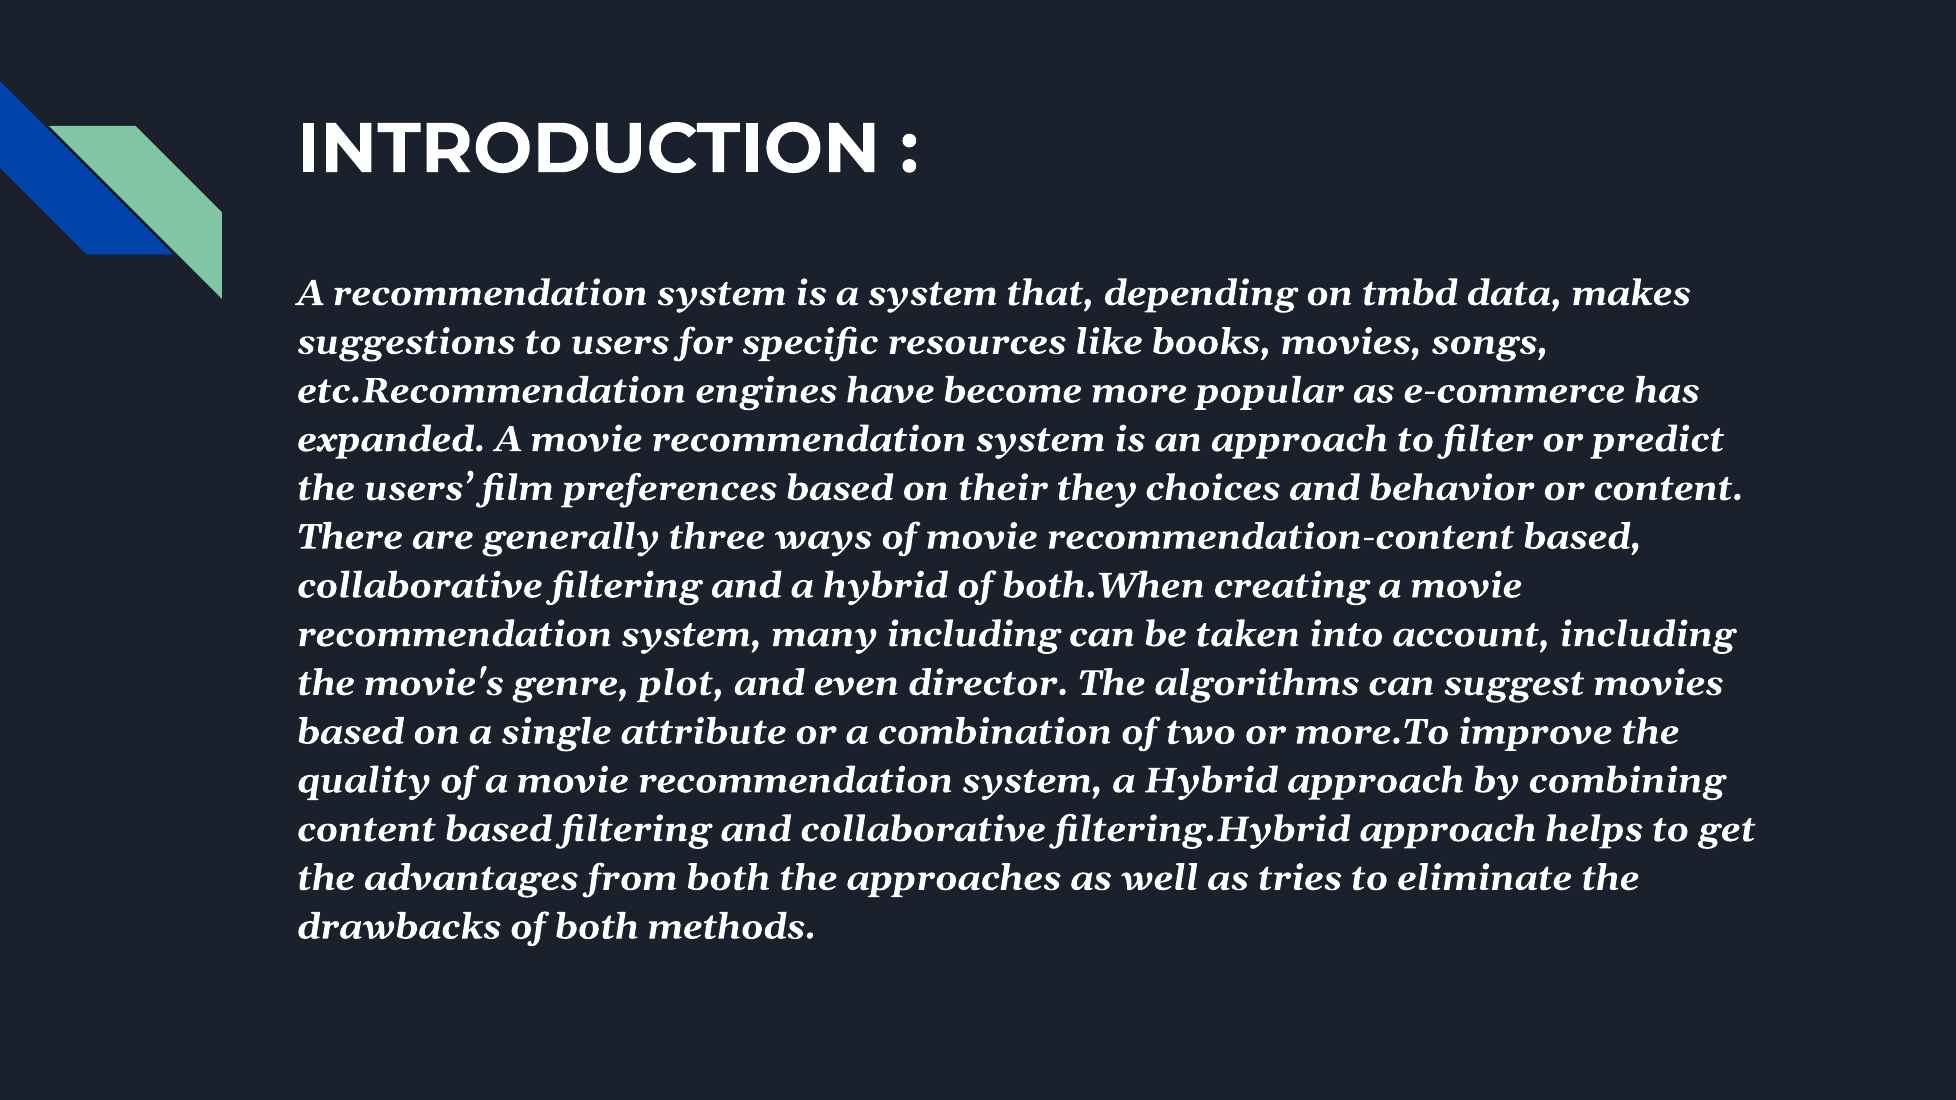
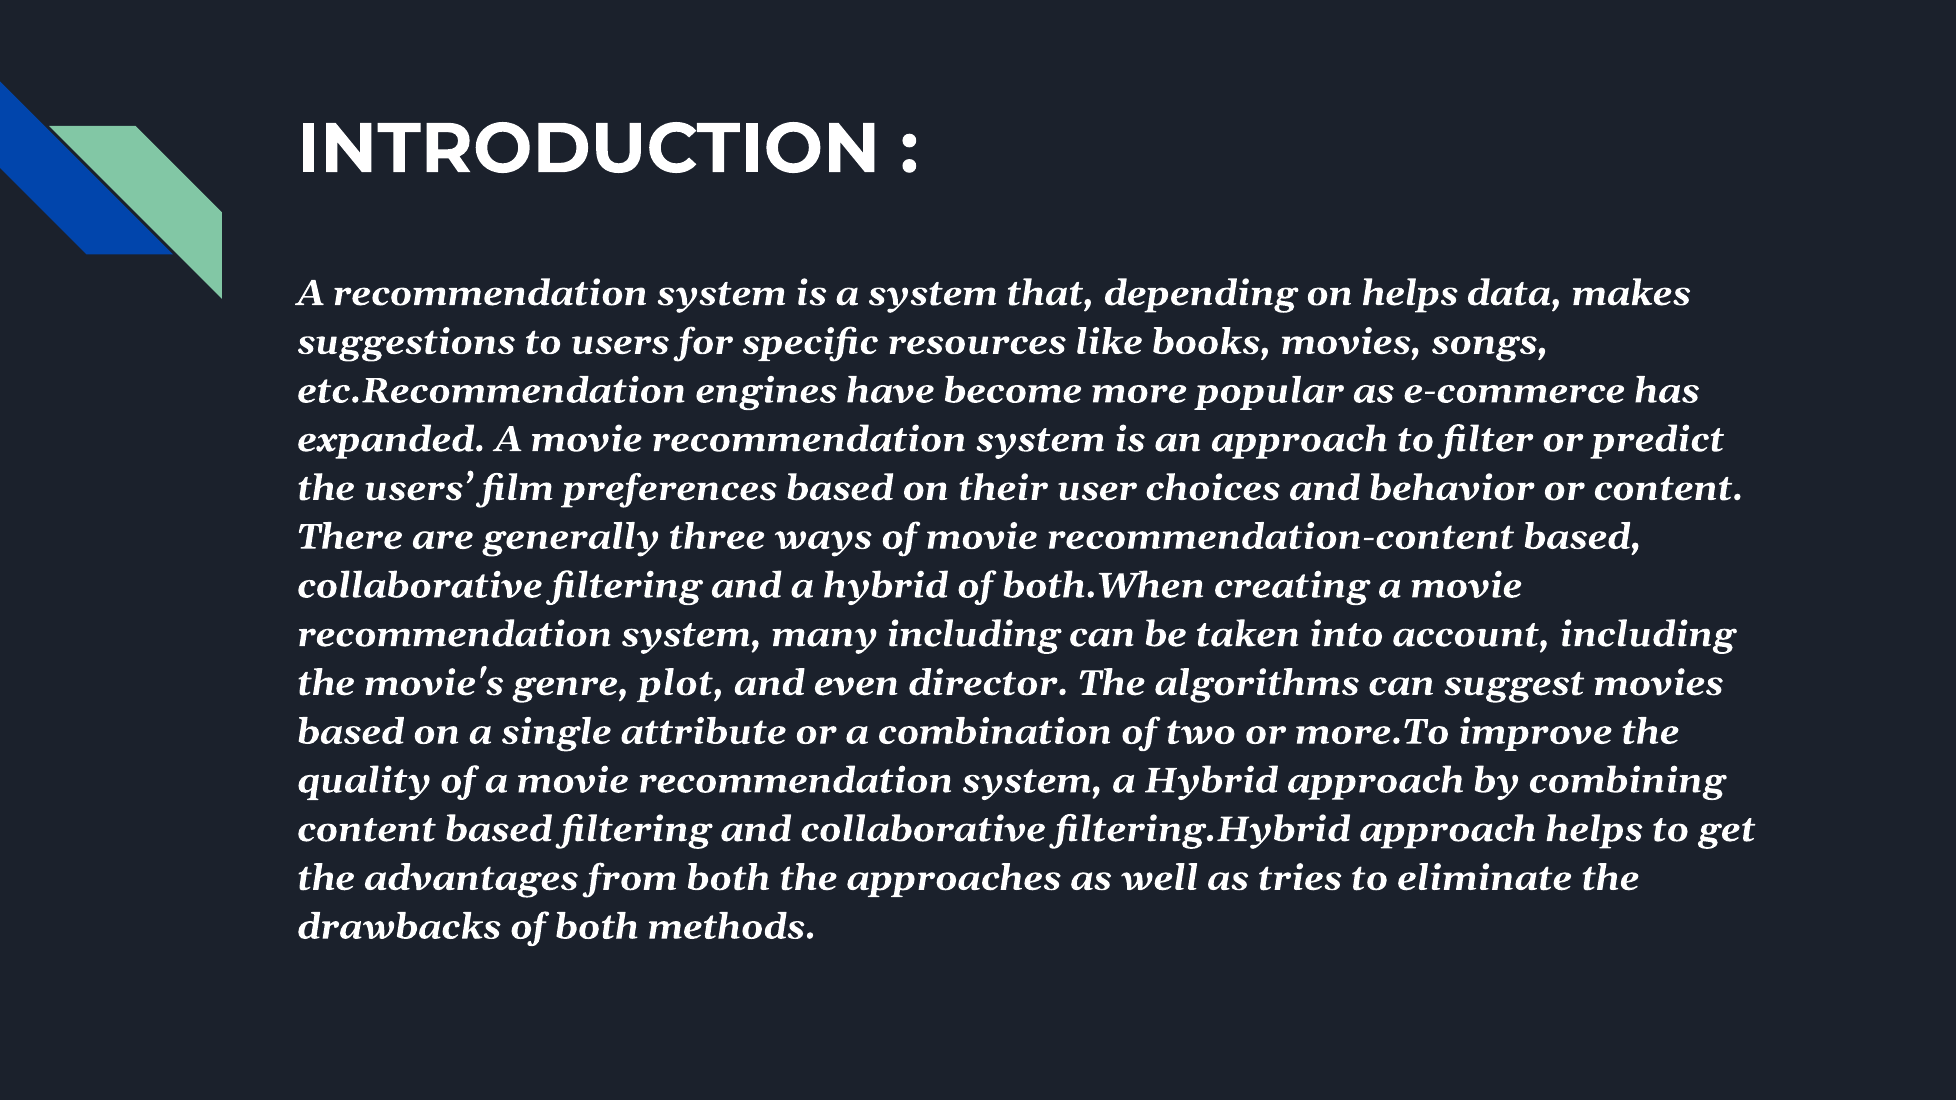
on tmbd: tmbd -> helps (1410, 293)
they: they -> user (1097, 488)
